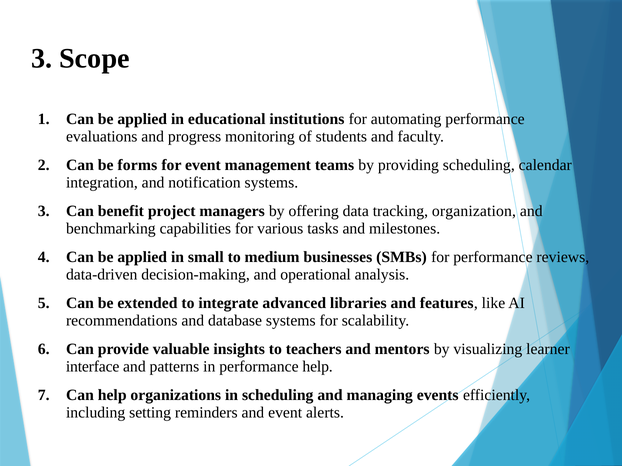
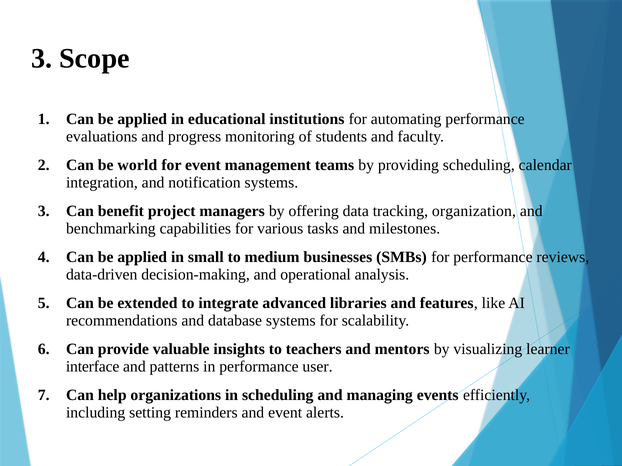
forms: forms -> world (137, 165)
performance help: help -> user (318, 367)
